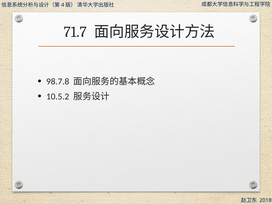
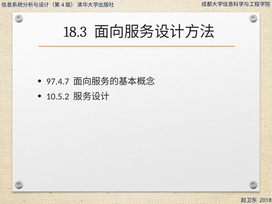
71.7: 71.7 -> 18.3 (75, 32)
98.7.8: 98.7.8 -> 97.4.7 (58, 82)
